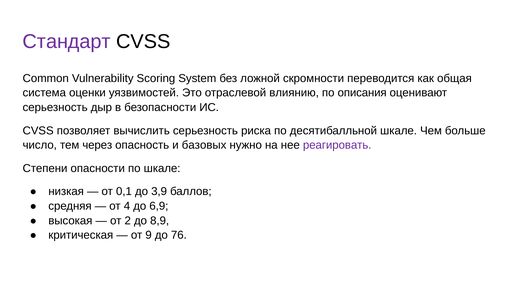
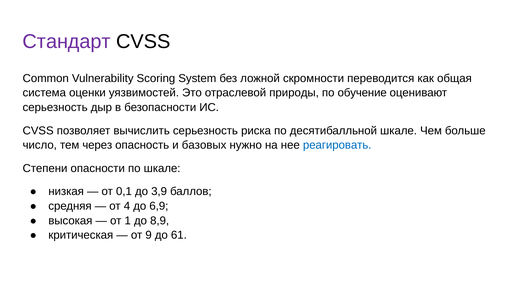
влиянию: влиянию -> природы (294, 93)
описания: описания -> обучение (362, 93)
реагировать colour: purple -> blue (337, 145)
2: 2 -> 1 (128, 221)
76: 76 -> 61 (179, 235)
